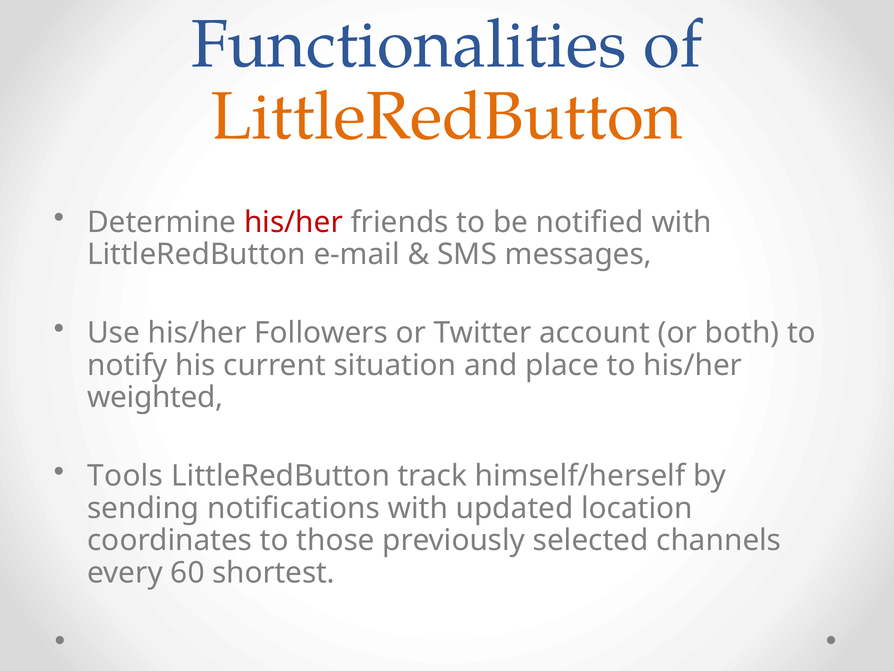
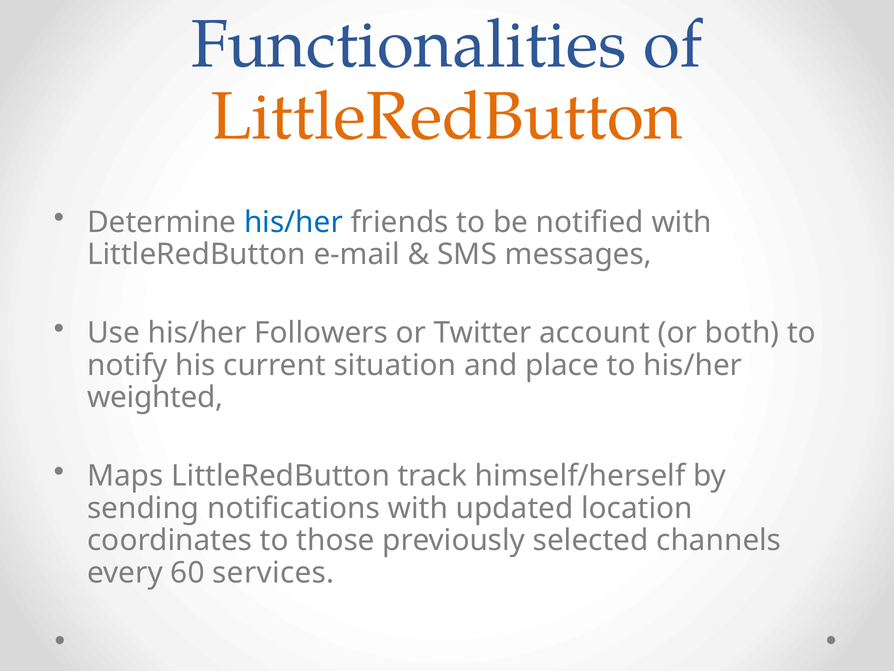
his/her colour: red -> blue (294, 222)
Tools: Tools -> Maps (125, 476)
shortest: shortest -> services (273, 572)
